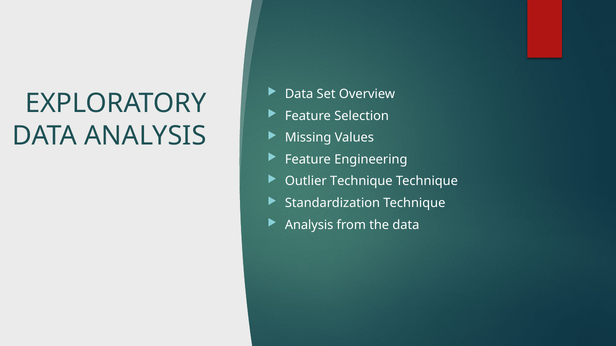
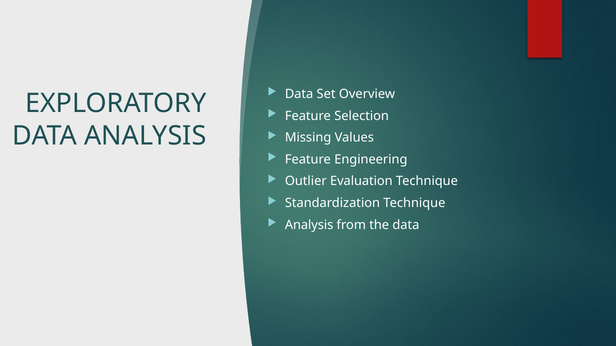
Outlier Technique: Technique -> Evaluation (361, 181)
